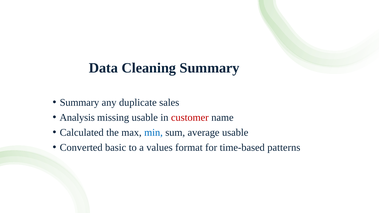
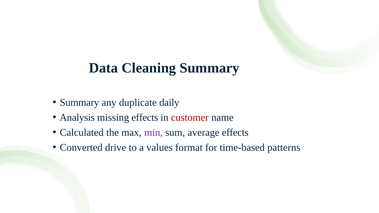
sales: sales -> daily (169, 103)
missing usable: usable -> effects (145, 118)
min colour: blue -> purple (153, 133)
average usable: usable -> effects (235, 133)
basic: basic -> drive (116, 148)
